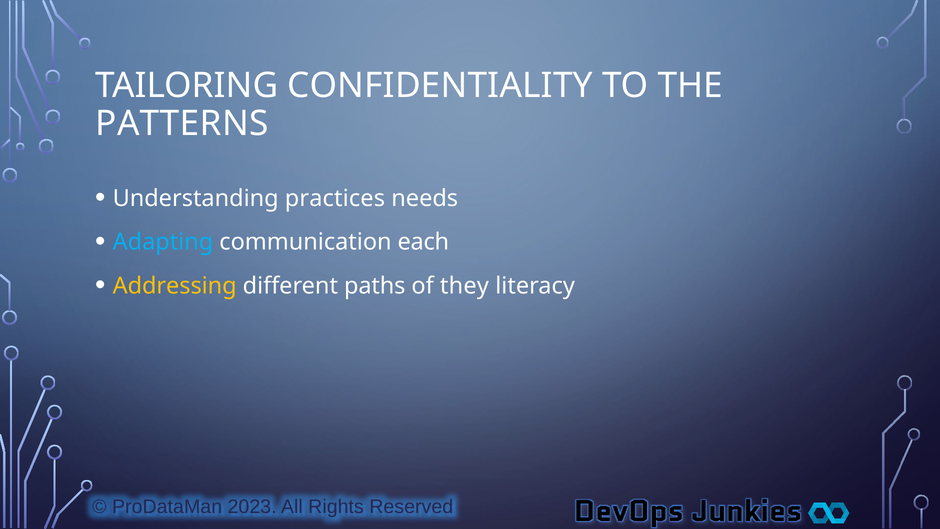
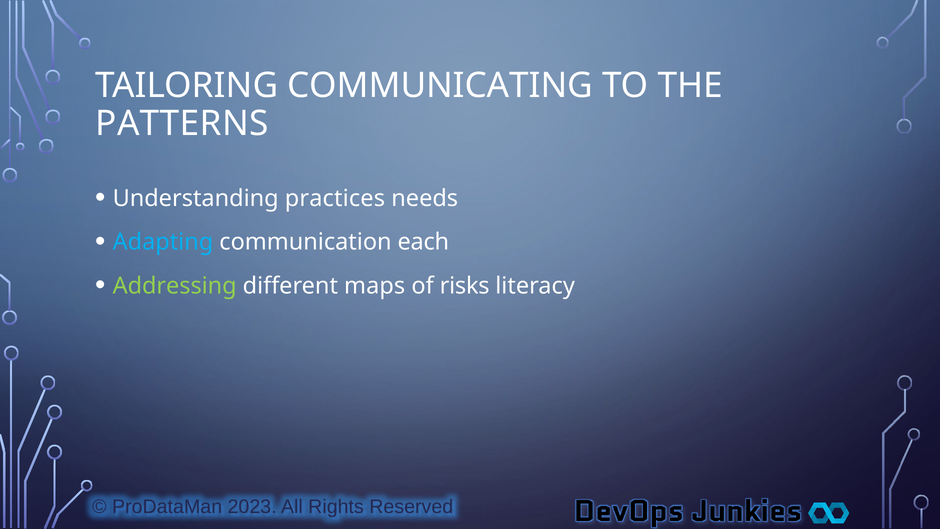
CONFIDENTIALITY: CONFIDENTIALITY -> COMMUNICATING (440, 85)
Addressing colour: yellow -> light green (175, 286)
paths: paths -> maps (375, 286)
they: they -> risks (465, 286)
